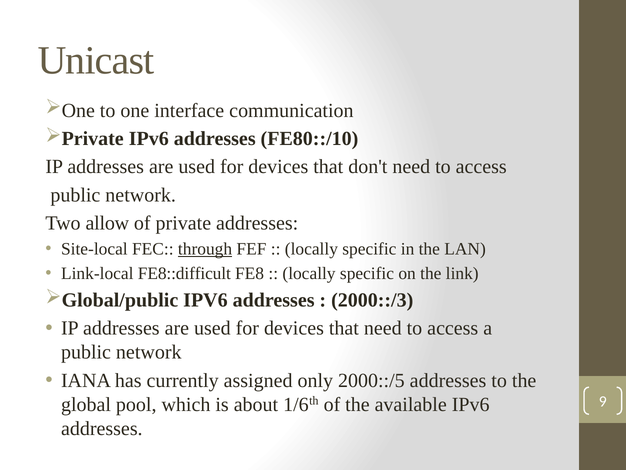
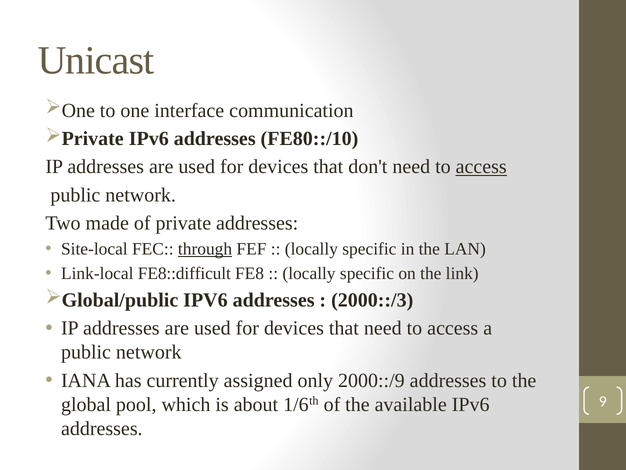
access underline: none -> present (481, 167)
allow: allow -> made (107, 223)
2000::/5: 2000::/5 -> 2000::/9 (371, 380)
